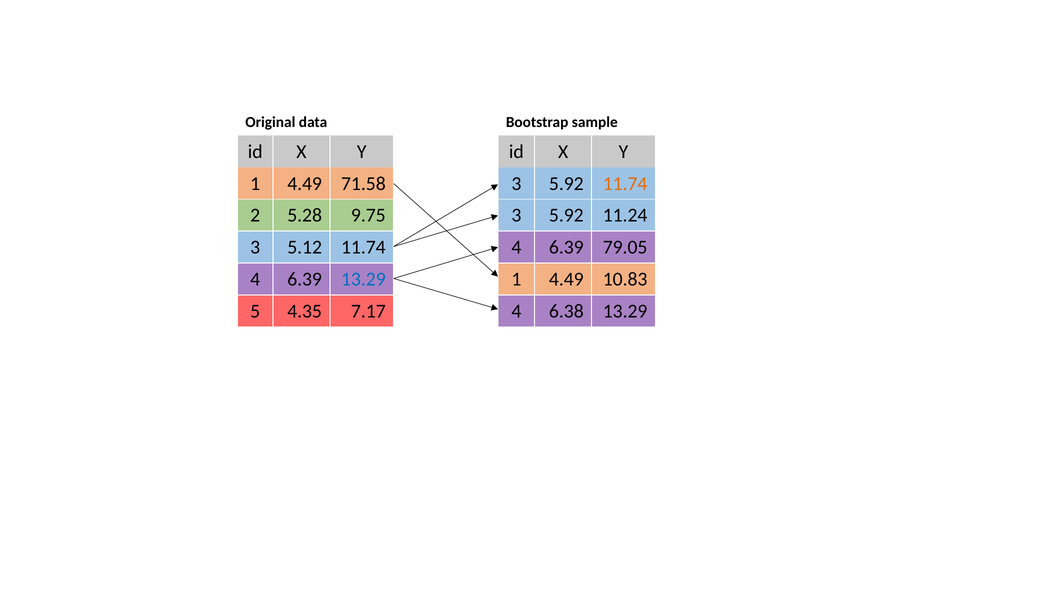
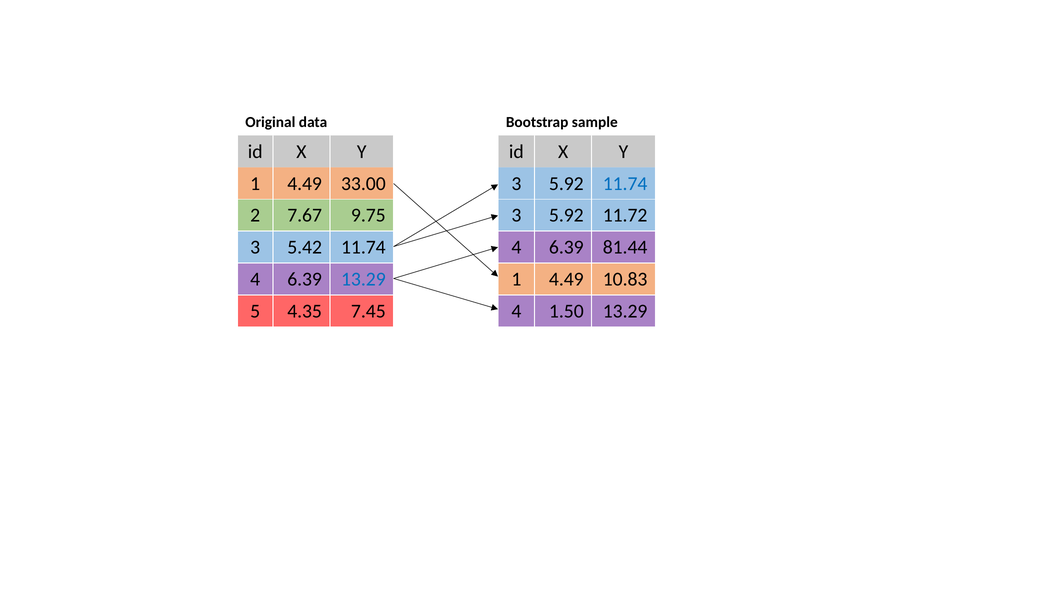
71.58: 71.58 -> 33.00 (363, 184)
11.74 colour: orange -> blue (625, 184)
5.28: 5.28 -> 7.67 (305, 215)
11.24: 11.24 -> 11.72 (625, 215)
5.12: 5.12 -> 5.42 (305, 247)
79.05: 79.05 -> 81.44 (625, 247)
7.17: 7.17 -> 7.45 (368, 311)
6.38: 6.38 -> 1.50 (566, 311)
